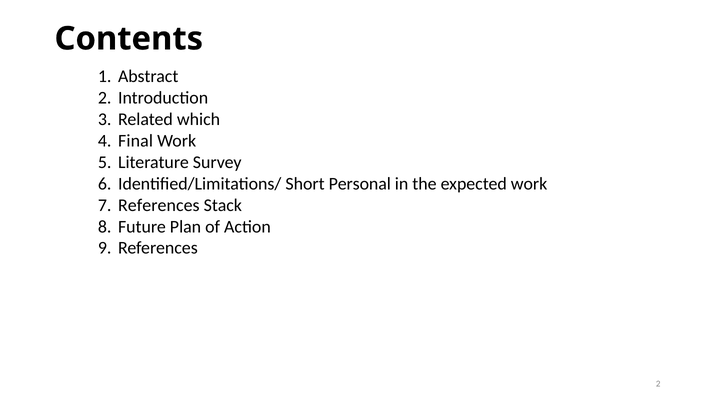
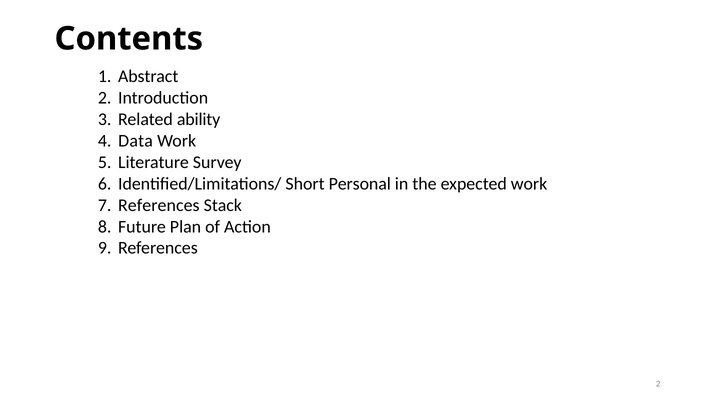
which: which -> ability (199, 120)
Final: Final -> Data (136, 141)
